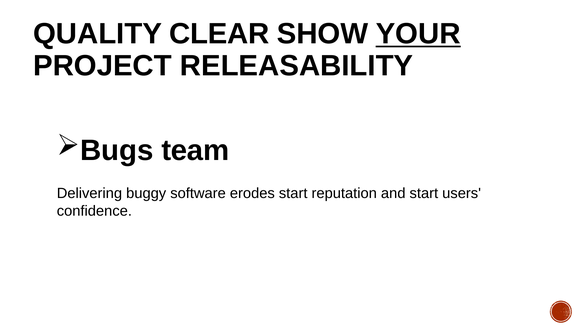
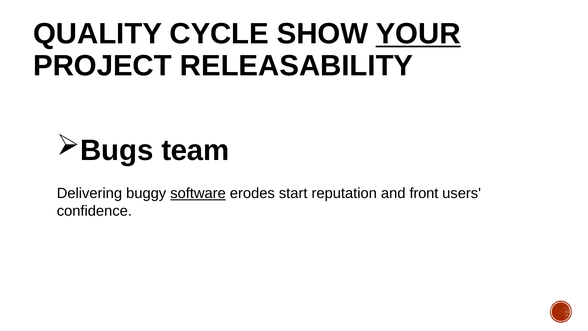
CLEAR: CLEAR -> CYCLE (219, 34)
software underline: none -> present (198, 193)
and start: start -> front (424, 193)
